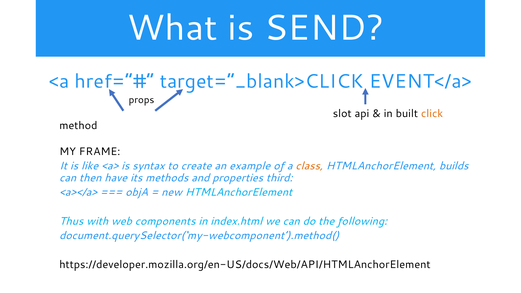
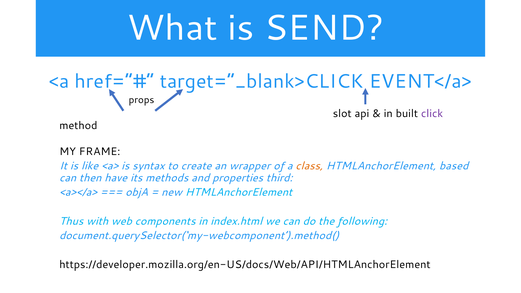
click colour: orange -> purple (432, 114)
example: example -> wrapper (250, 166)
builds: builds -> based (454, 166)
